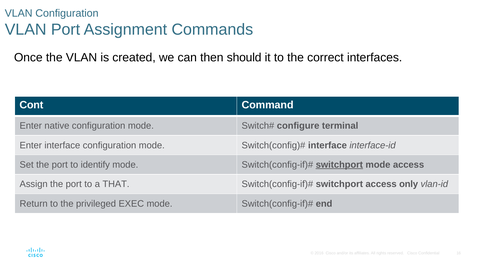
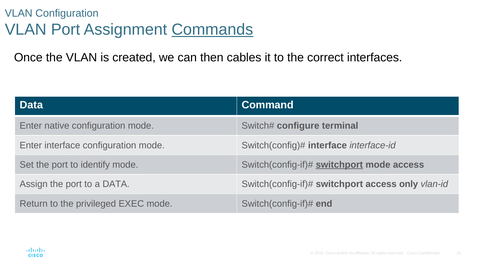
Commands underline: none -> present (212, 30)
should: should -> cables (244, 57)
Cont: Cont -> Data (31, 105)
a THAT: THAT -> DATA (116, 184)
